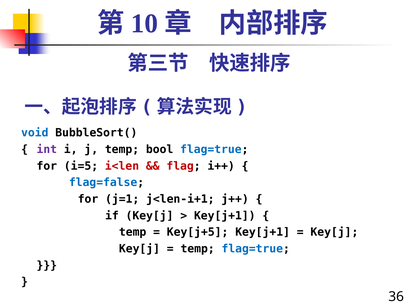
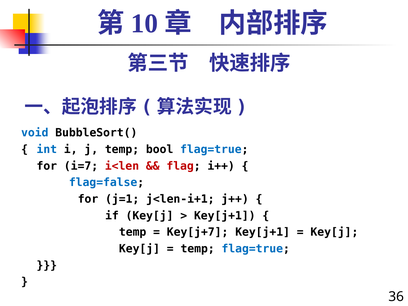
int colour: purple -> blue (47, 149)
i=5: i=5 -> i=7 (81, 166)
Key[j+5: Key[j+5 -> Key[j+7 (198, 232)
